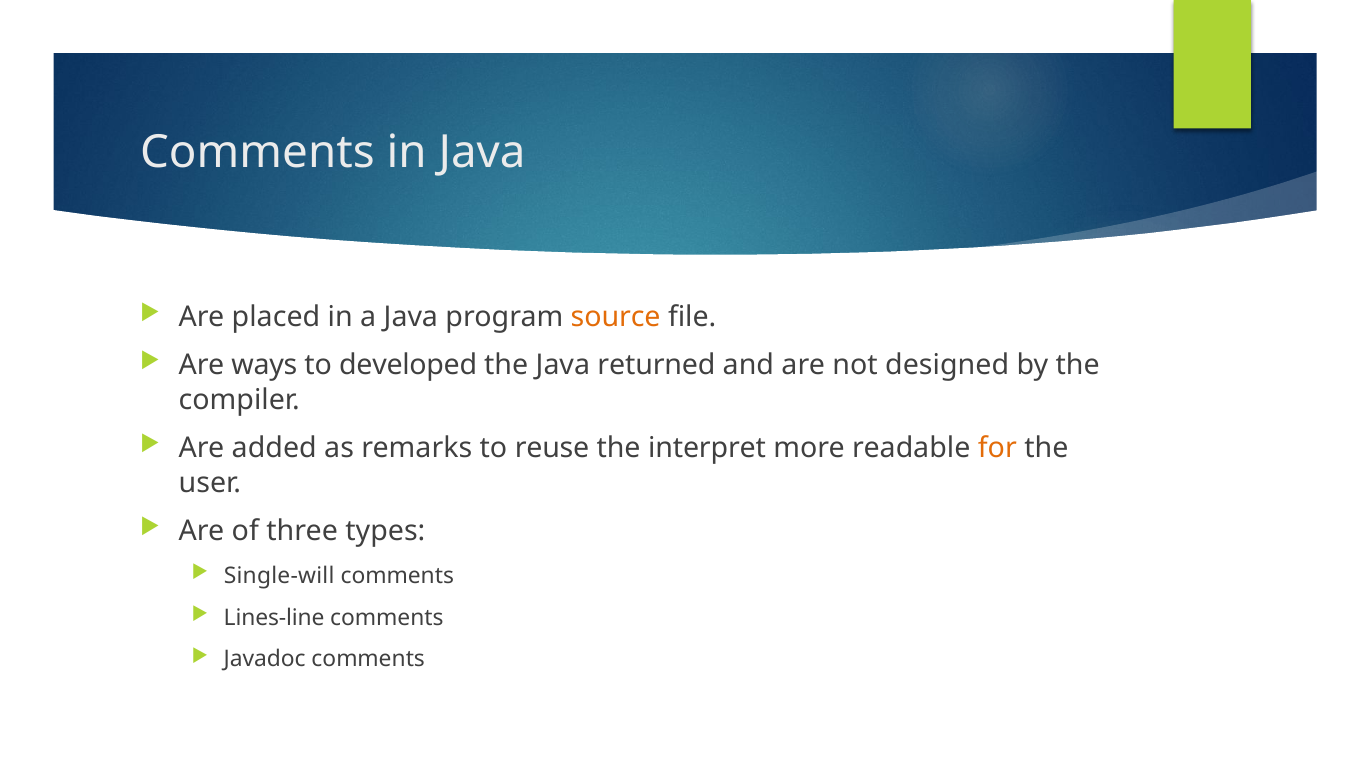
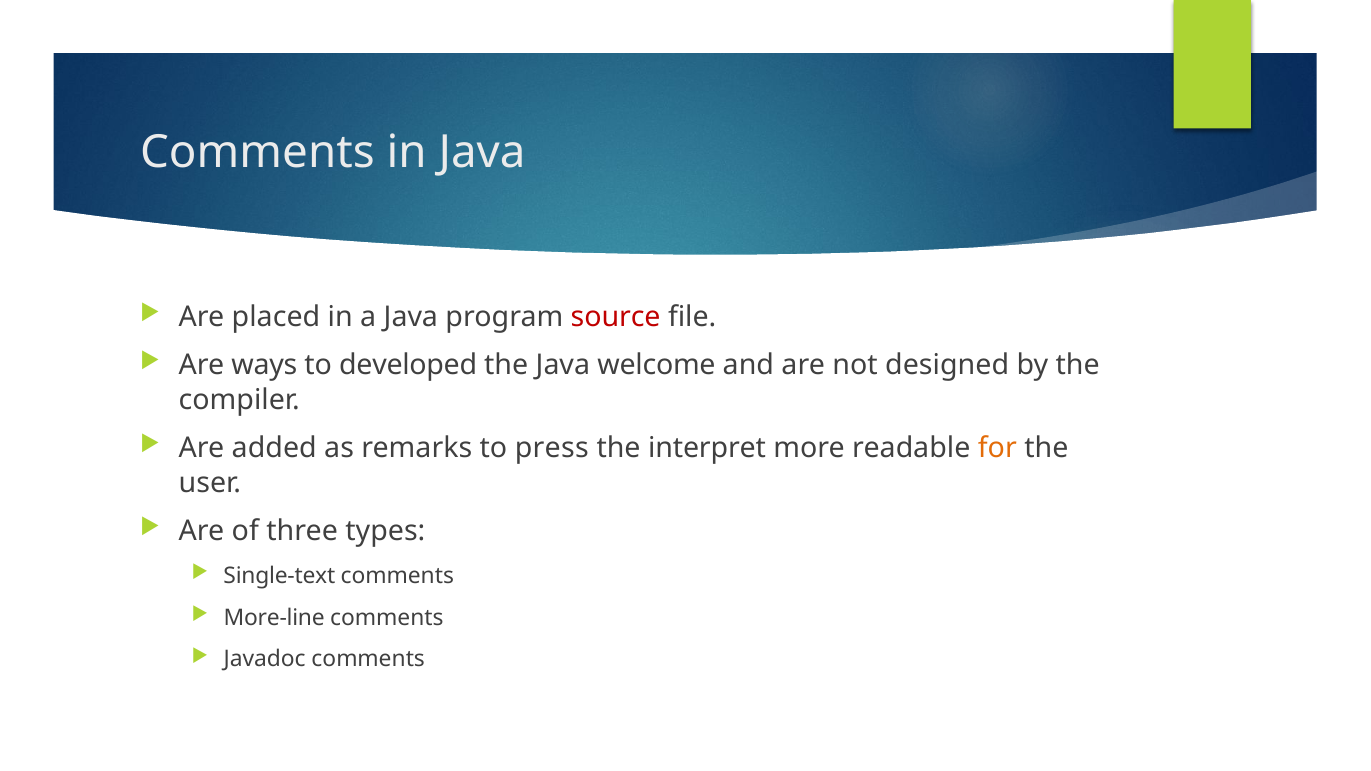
source colour: orange -> red (616, 317)
returned: returned -> welcome (657, 366)
reuse: reuse -> press (552, 448)
Single-will: Single-will -> Single-text (279, 576)
Lines-line: Lines-line -> More-line (274, 618)
